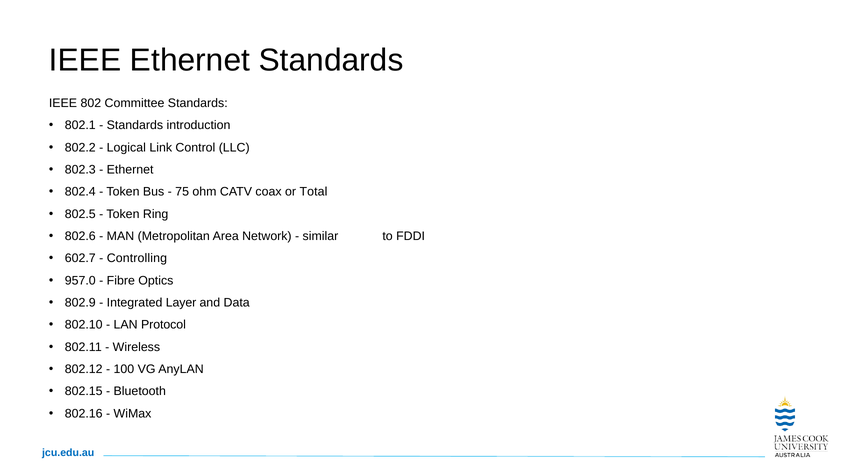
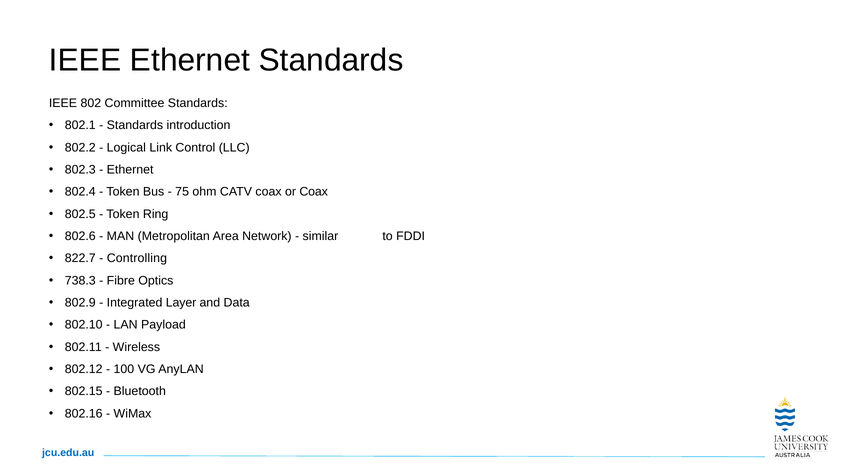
or Total: Total -> Coax (314, 192)
602.7: 602.7 -> 822.7 (80, 259)
957.0: 957.0 -> 738.3 (80, 281)
Protocol: Protocol -> Payload (163, 325)
